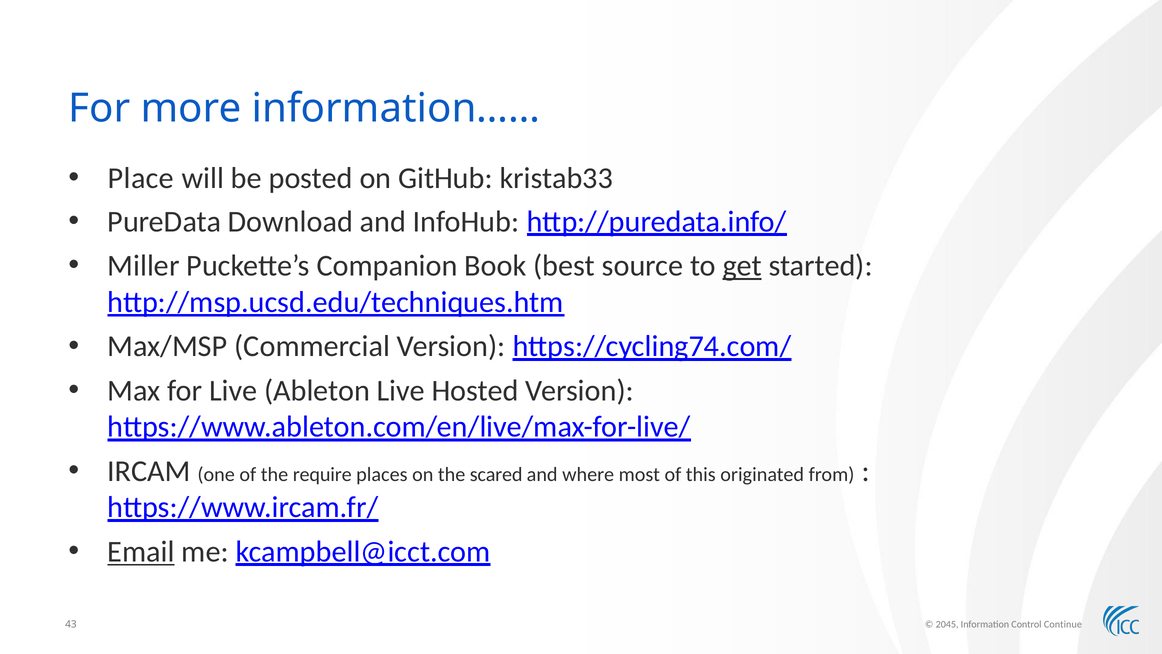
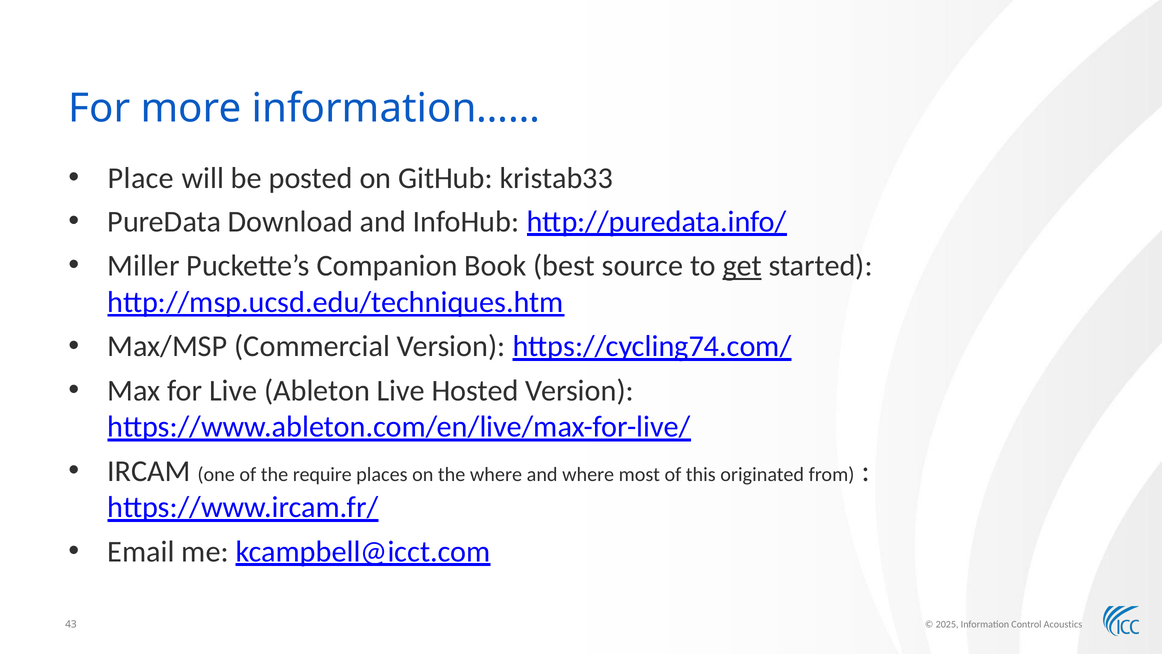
the scared: scared -> where (496, 474)
Email underline: present -> none (141, 551)
2045: 2045 -> 2025 (947, 624)
Continue: Continue -> Acoustics (1063, 624)
